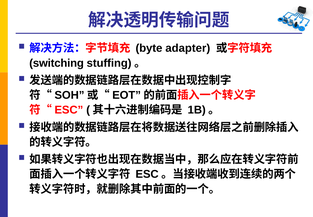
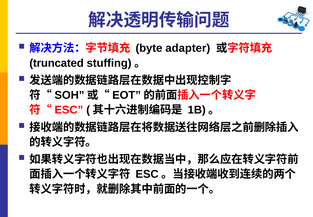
switching: switching -> truncated (57, 63)
